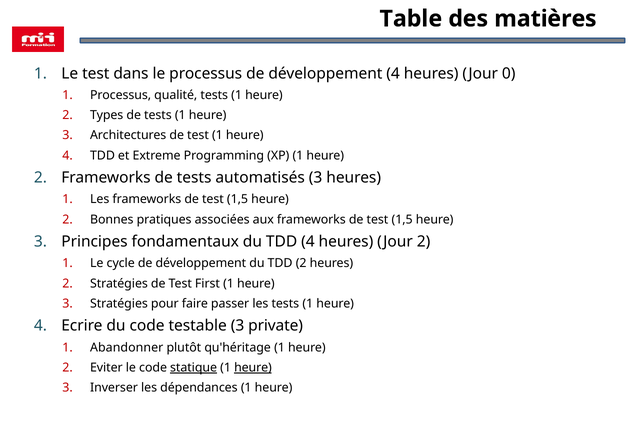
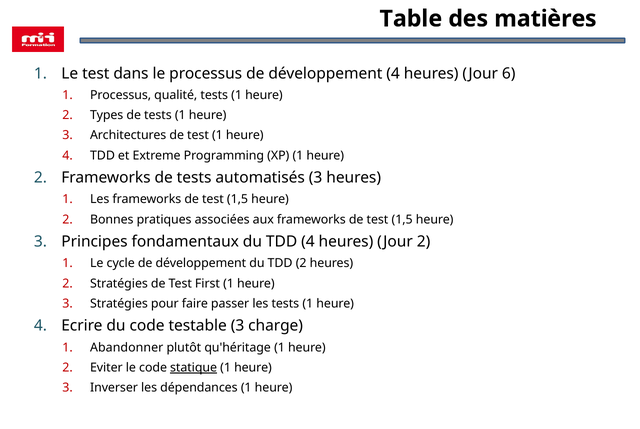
0: 0 -> 6 (509, 73)
private: private -> charge (276, 326)
heure underline: present -> none (253, 367)
